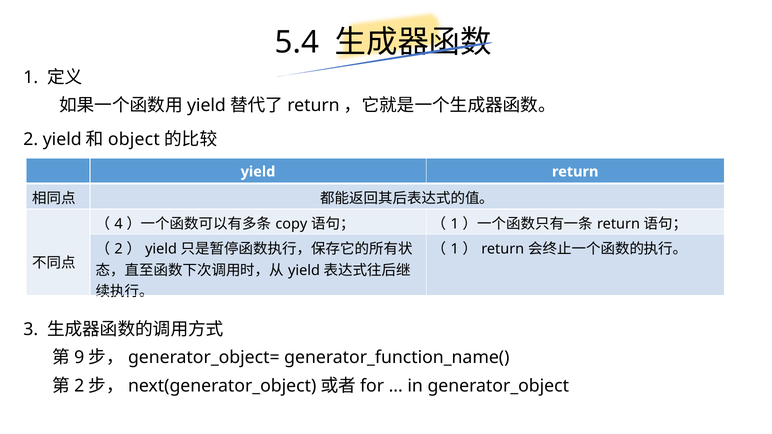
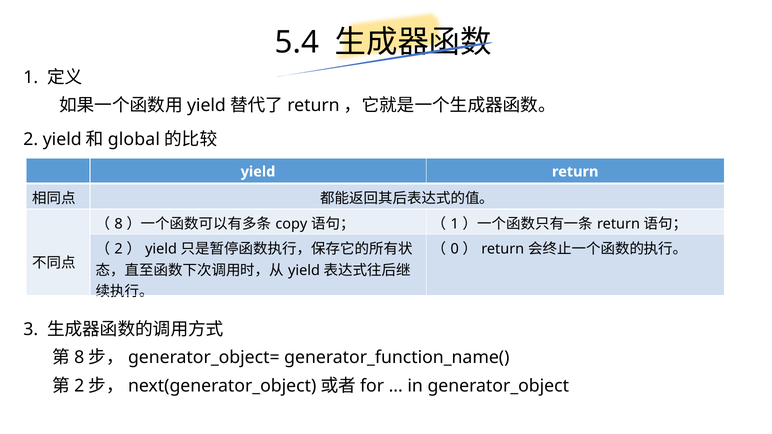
object: object -> global (134, 140)
4: 4 -> 8 (119, 224)
1: 1 -> 0 (455, 249)
9: 9 -> 8 (79, 358)
